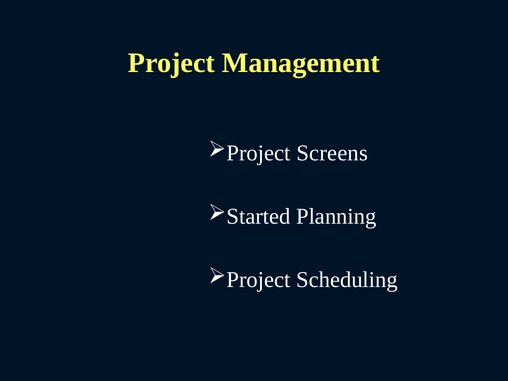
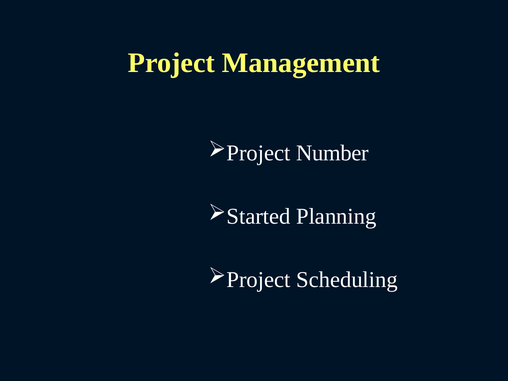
Screens: Screens -> Number (332, 153)
